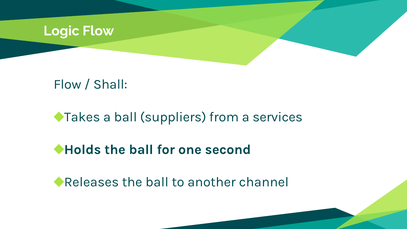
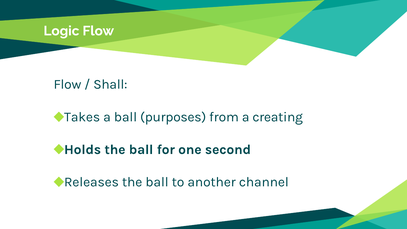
suppliers: suppliers -> purposes (173, 117)
services: services -> creating (278, 117)
